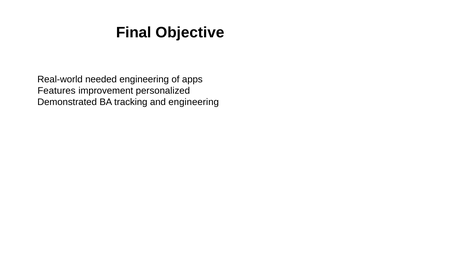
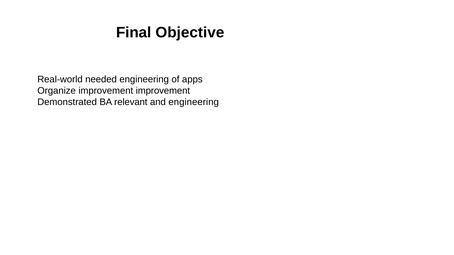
Features: Features -> Organize (57, 91)
improvement personalized: personalized -> improvement (163, 91)
tracking: tracking -> relevant (131, 102)
